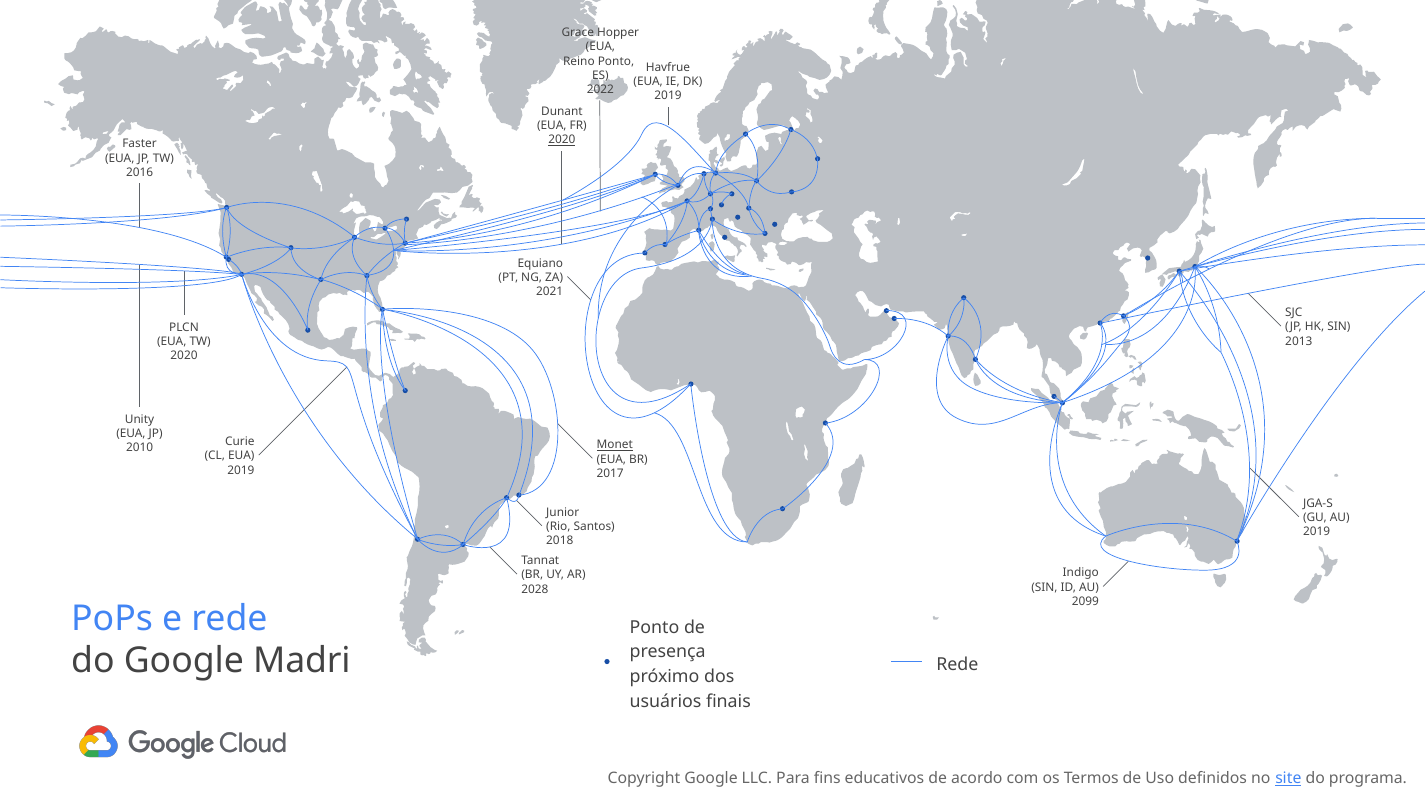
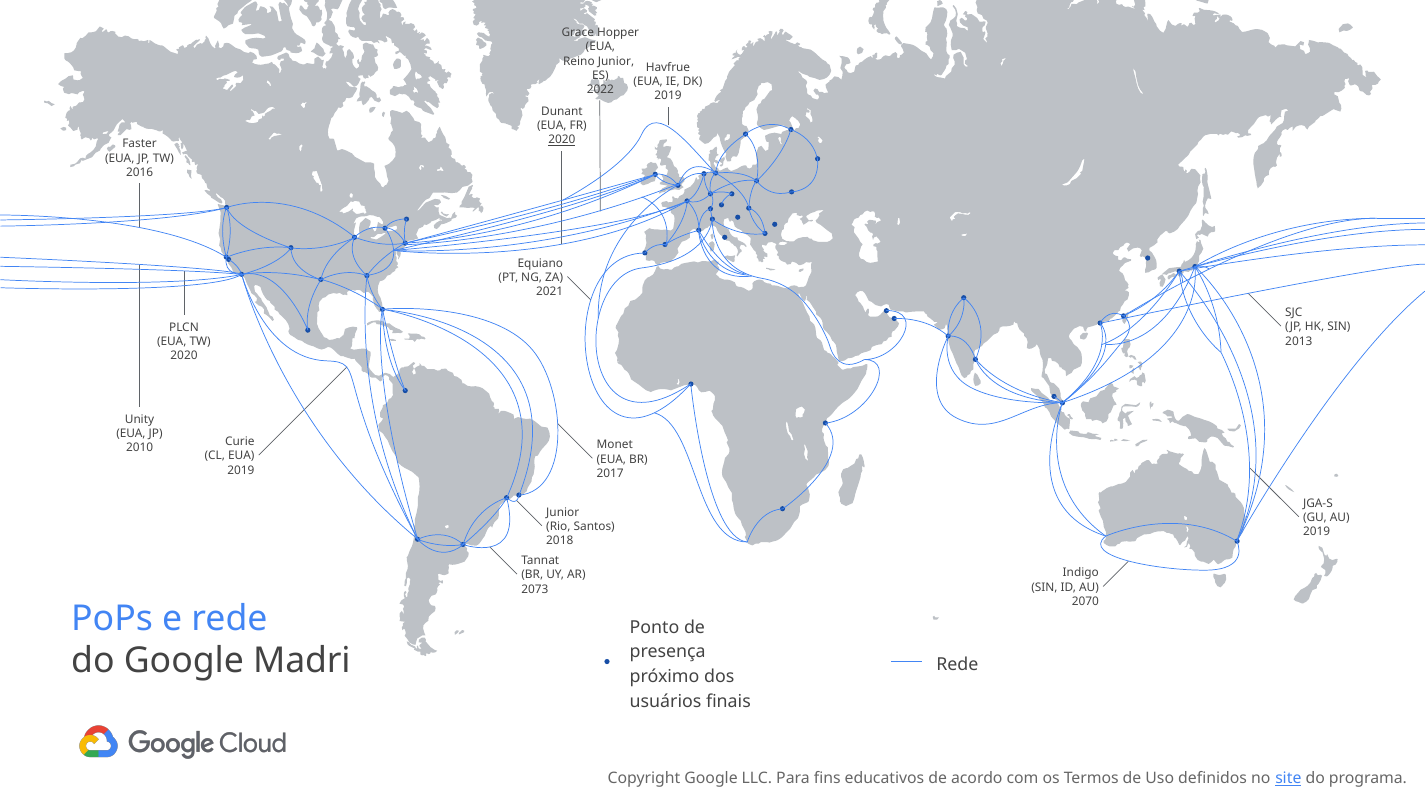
Reino Ponto: Ponto -> Junior (616, 61)
Monet underline: present -> none (615, 445)
2028: 2028 -> 2073 (535, 589)
2099: 2099 -> 2070 (1085, 601)
